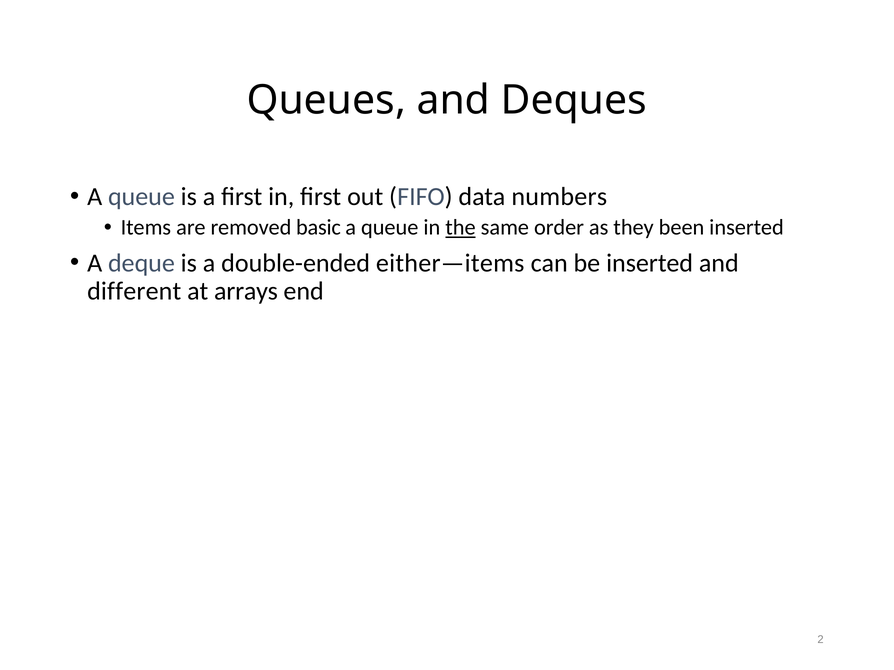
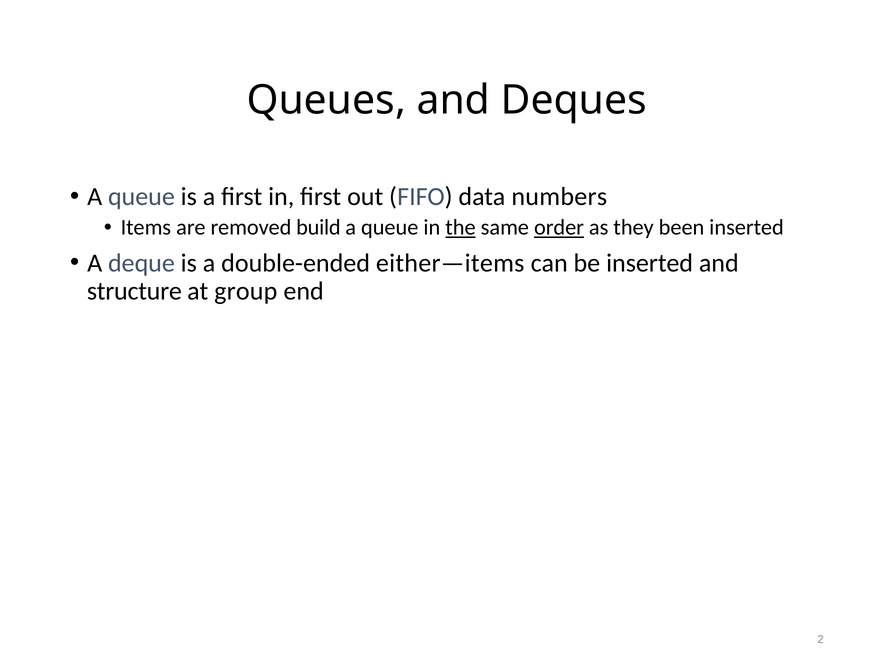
basic: basic -> build (318, 228)
order underline: none -> present (559, 228)
different: different -> structure (134, 291)
arrays: arrays -> group (246, 291)
